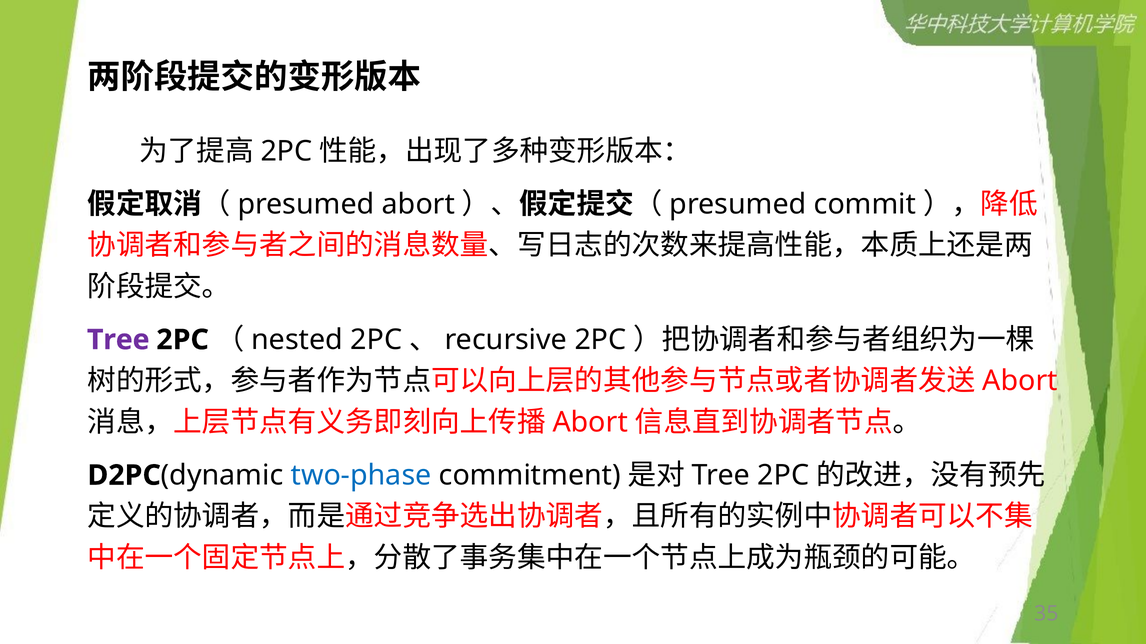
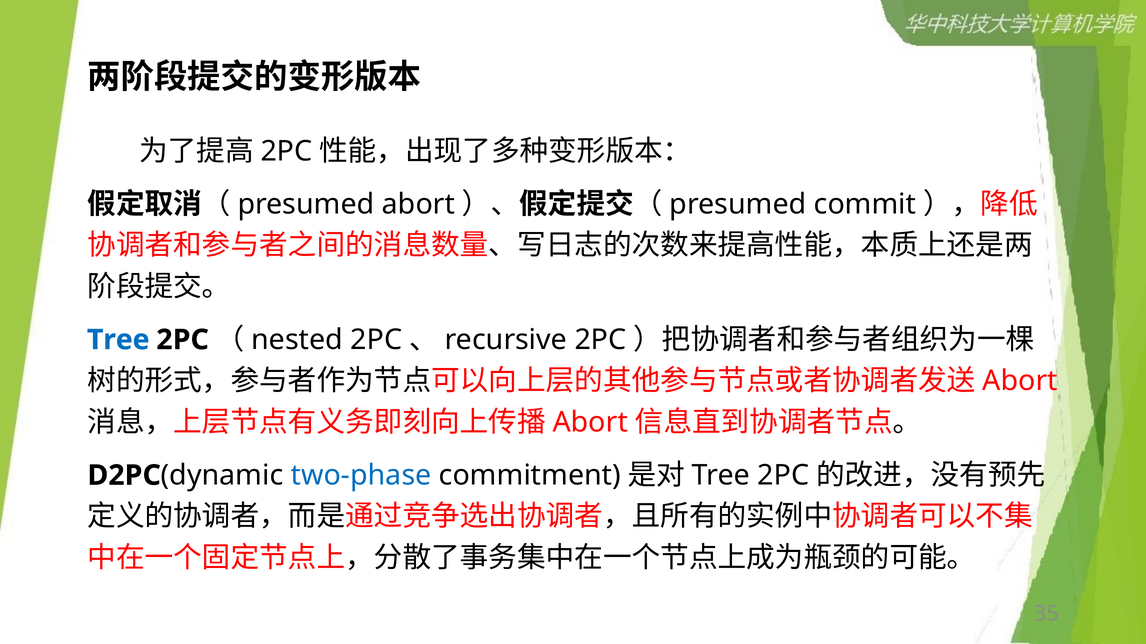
Tree colour: purple -> blue (118, 340)
